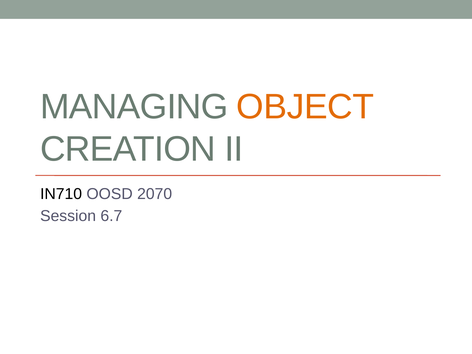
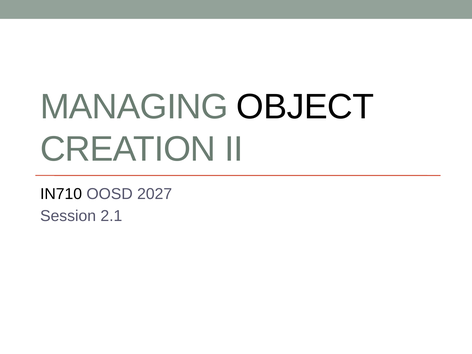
OBJECT colour: orange -> black (305, 107)
2070: 2070 -> 2027 (155, 194)
6.7: 6.7 -> 2.1 (111, 216)
